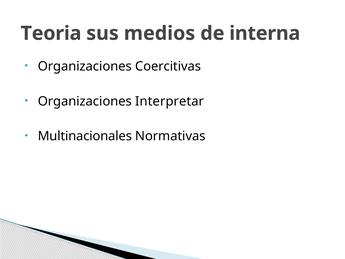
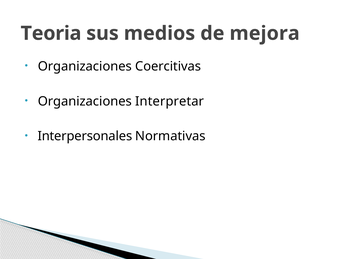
interna: interna -> mejora (265, 33)
Multinacionales: Multinacionales -> Interpersonales (85, 136)
